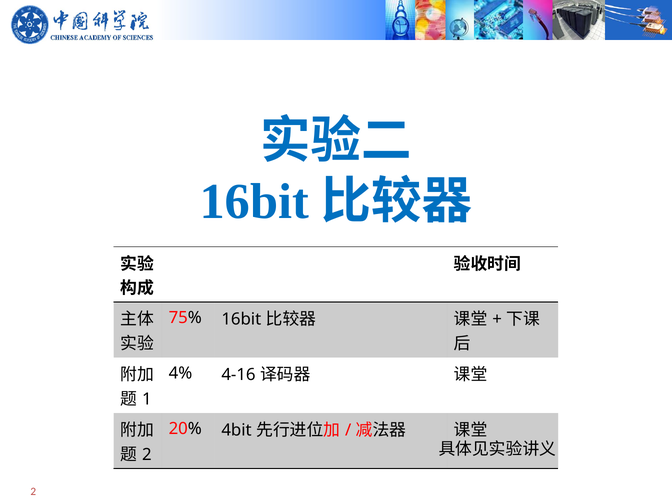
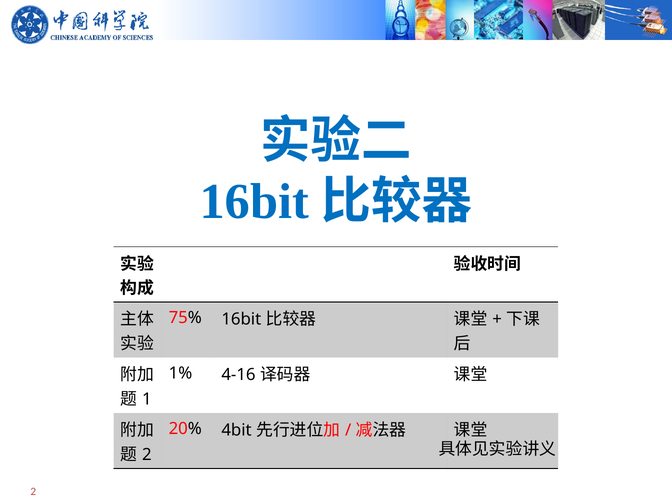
4%: 4% -> 1% (180, 373)
